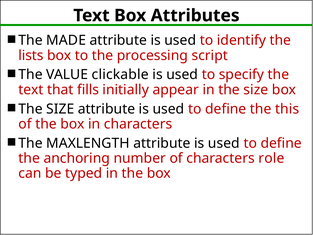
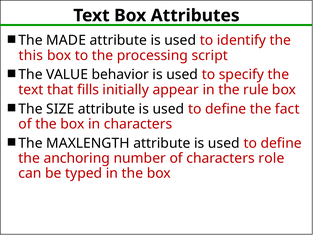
lists: lists -> this (31, 55)
clickable: clickable -> behavior (120, 75)
in the size: size -> rule (256, 90)
this: this -> fact (287, 109)
